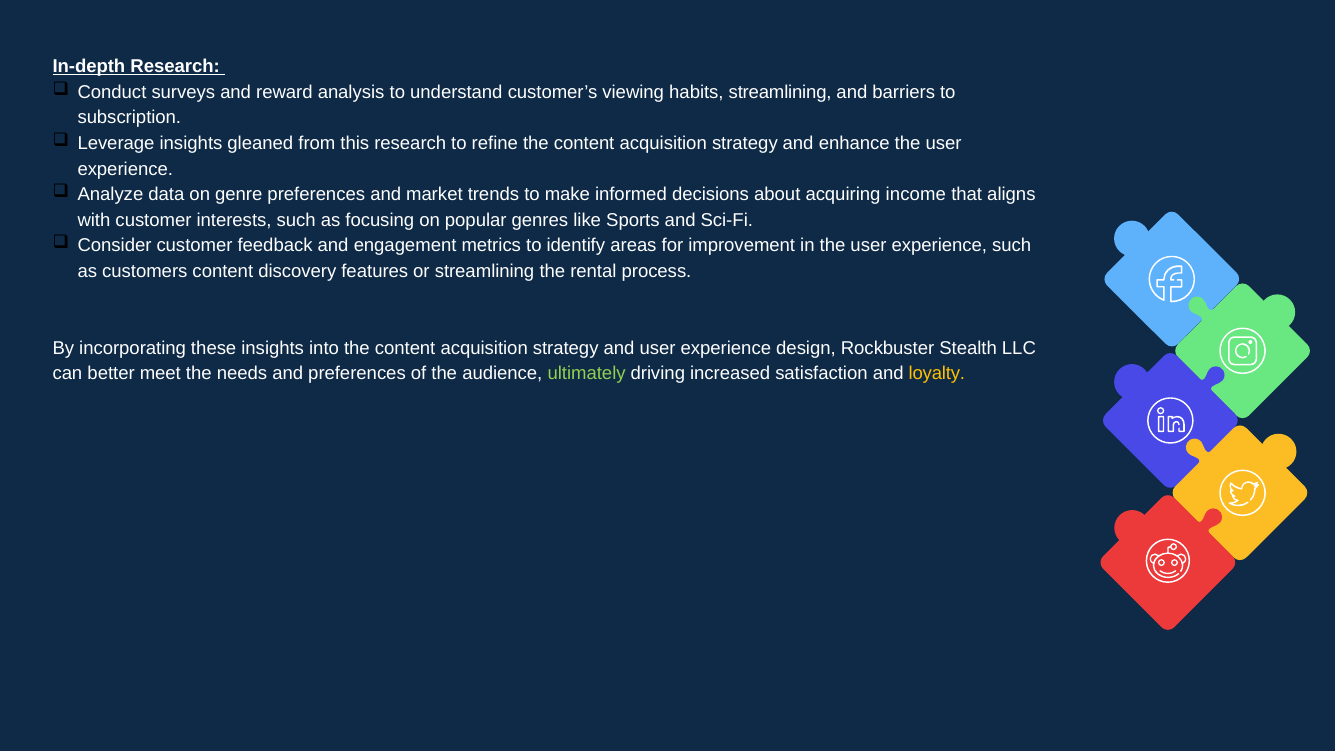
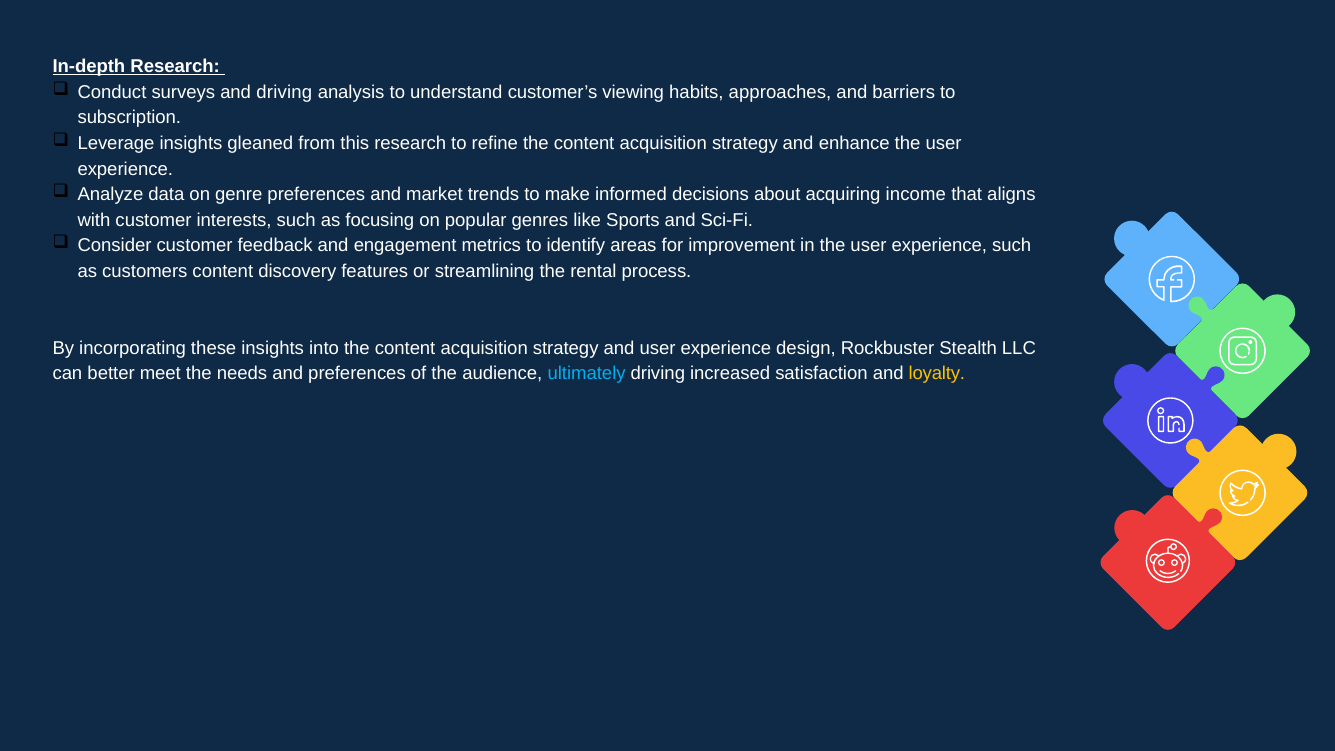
and reward: reward -> driving (284, 92)
habits streamlining: streamlining -> approaches (780, 92)
ultimately colour: light green -> light blue (587, 374)
